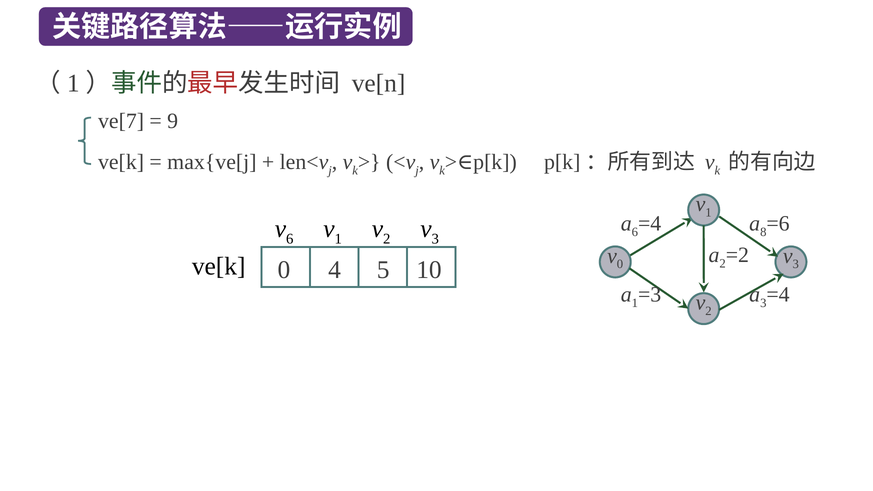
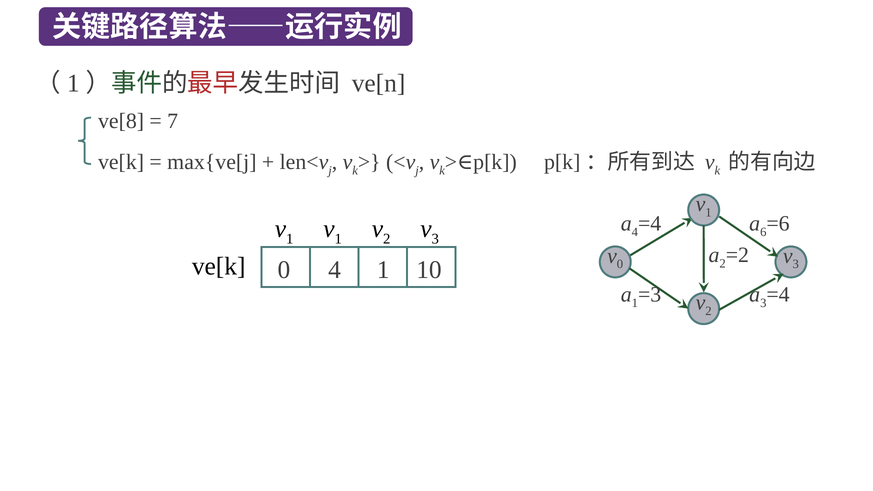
ve[7: ve[7 -> ve[8 (121, 121)
9: 9 -> 7 (173, 121)
6: 6 -> 4 (635, 232)
8: 8 -> 6 (763, 232)
6: 6 -> 1 (290, 239)
4 5: 5 -> 1 (383, 270)
